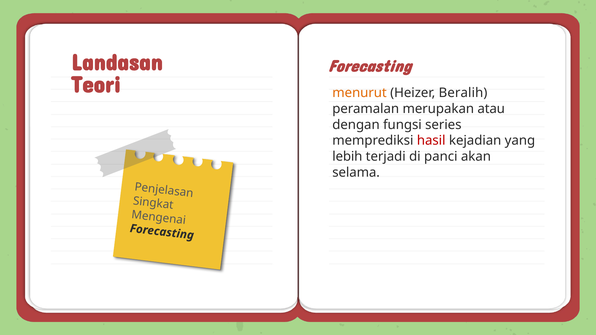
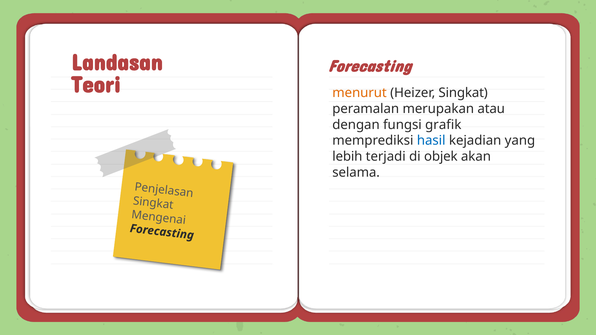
Heizer Beralih: Beralih -> Singkat (463, 93)
series: series -> grafik (443, 125)
hasil colour: red -> blue (431, 141)
panci: panci -> objek (441, 157)
